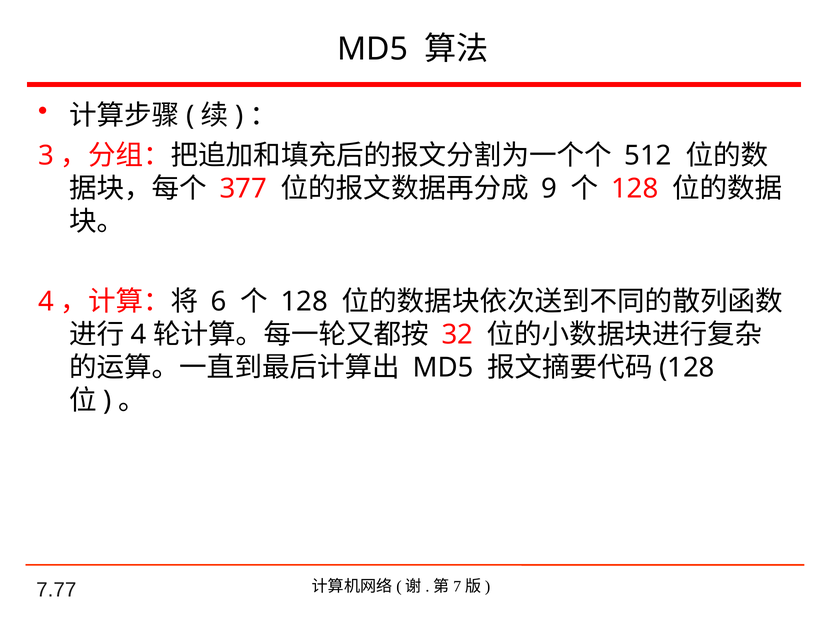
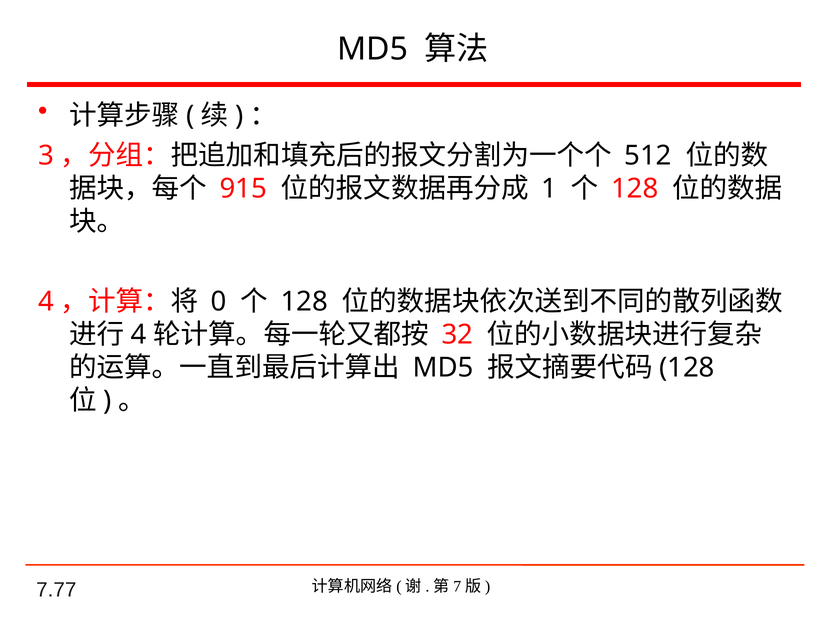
377: 377 -> 915 (243, 189)
9: 9 -> 1 (549, 189)
6: 6 -> 0 (219, 302)
